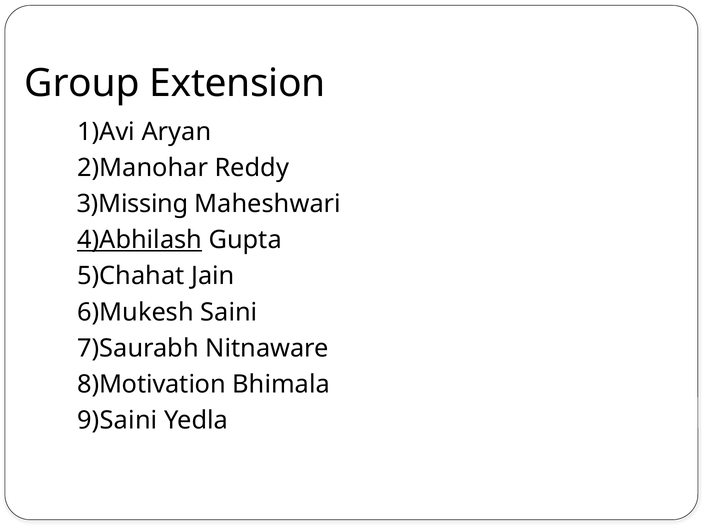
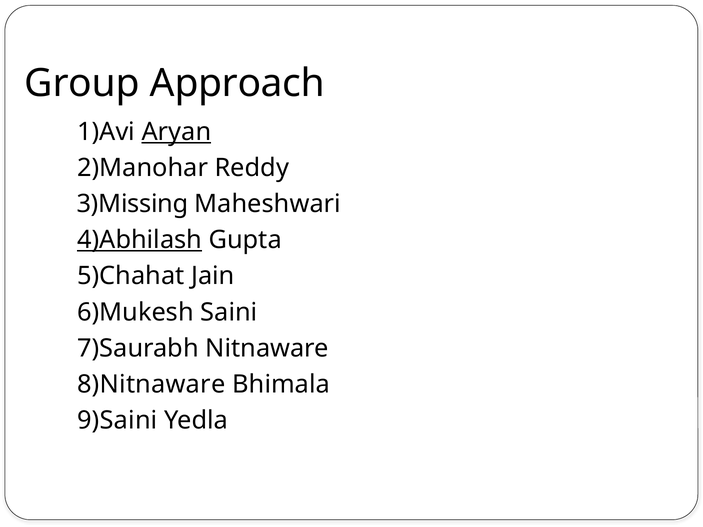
Extension: Extension -> Approach (237, 84)
Aryan underline: none -> present (176, 132)
8)Motivation: 8)Motivation -> 8)Nitnaware (151, 385)
